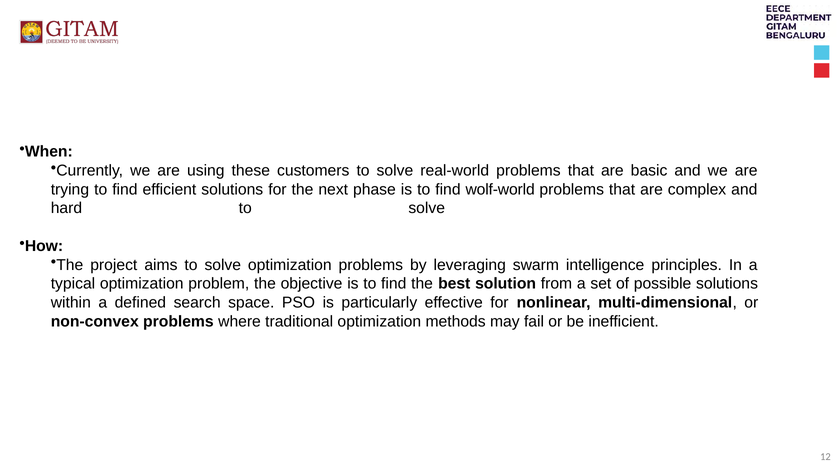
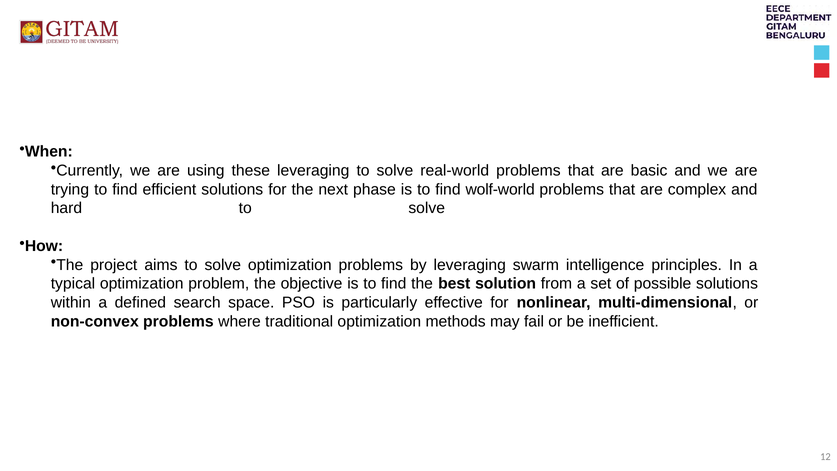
these customers: customers -> leveraging (313, 171)
